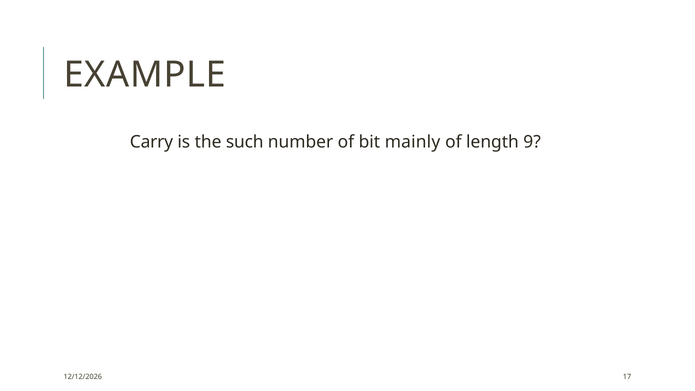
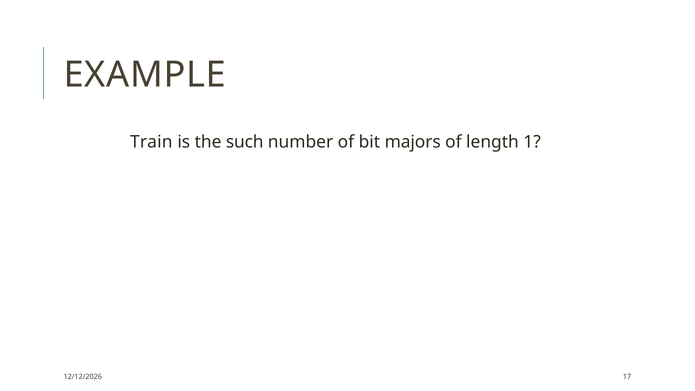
Carry: Carry -> Train (151, 142)
mainly: mainly -> majors (413, 142)
9: 9 -> 1 (532, 142)
